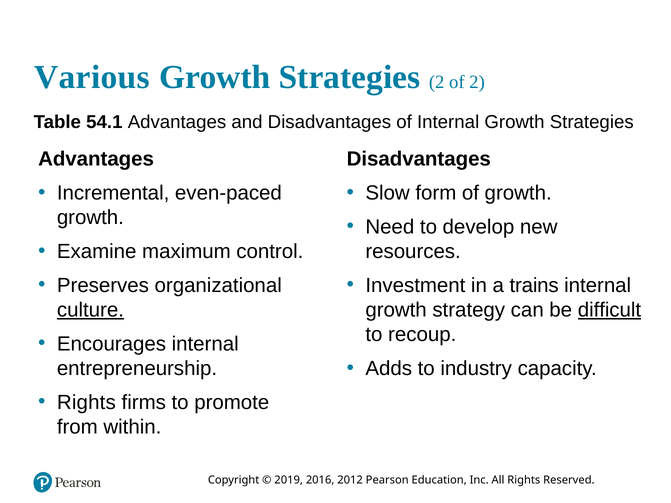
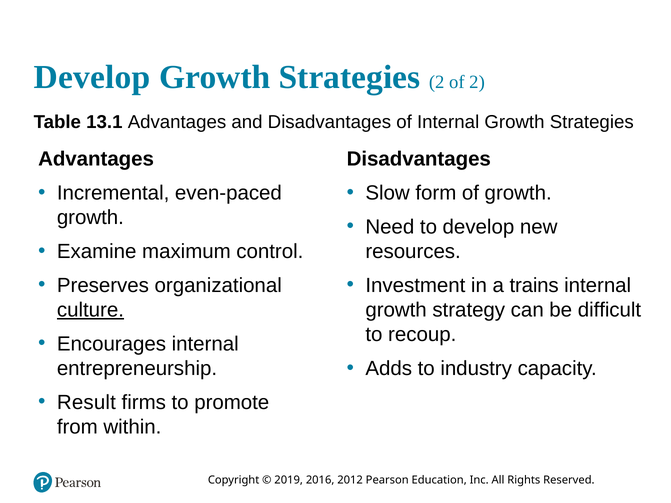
Various: Various -> Develop (92, 77)
54.1: 54.1 -> 13.1 (104, 122)
difficult underline: present -> none (609, 310)
Rights: Rights -> Result (86, 402)
